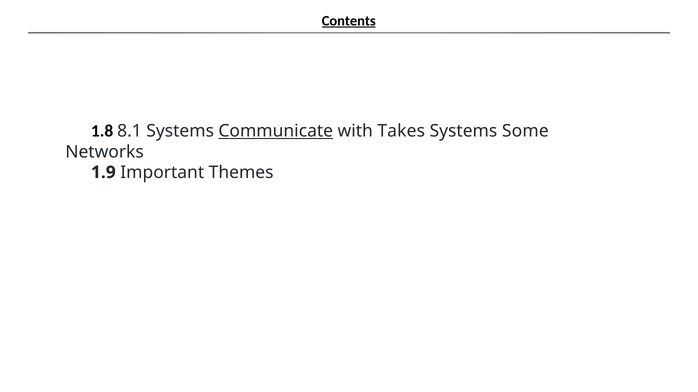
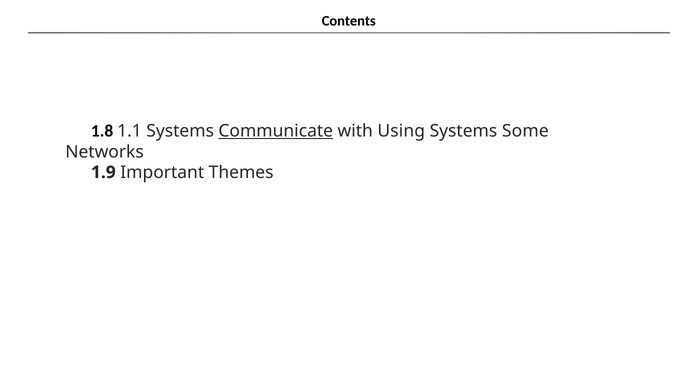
Contents underline: present -> none (349, 21)
8.1: 8.1 -> 1.1 (130, 131)
Takes: Takes -> Using (401, 131)
